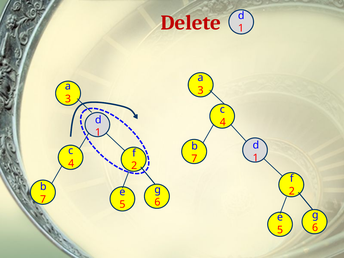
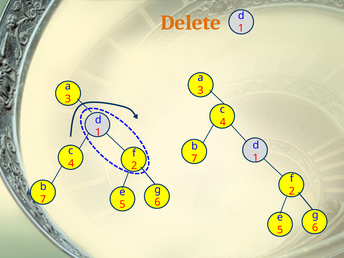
Delete colour: red -> orange (191, 23)
